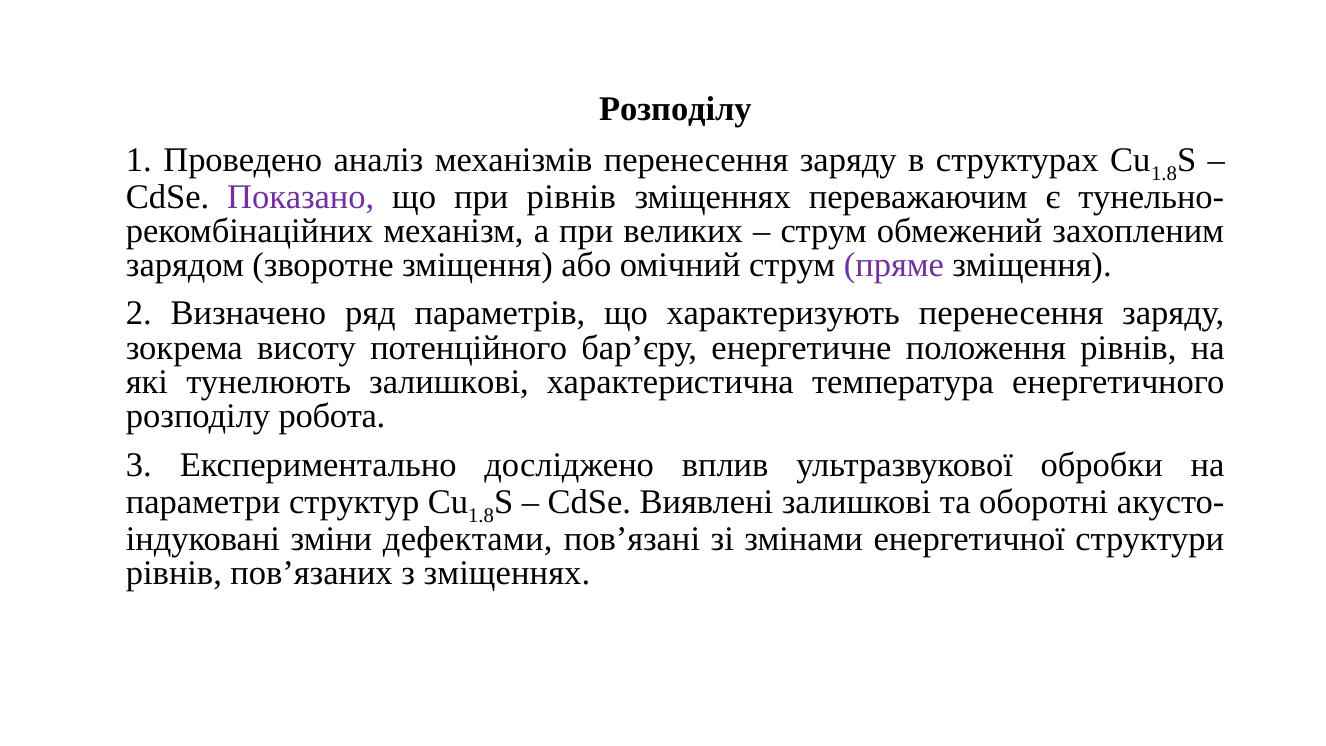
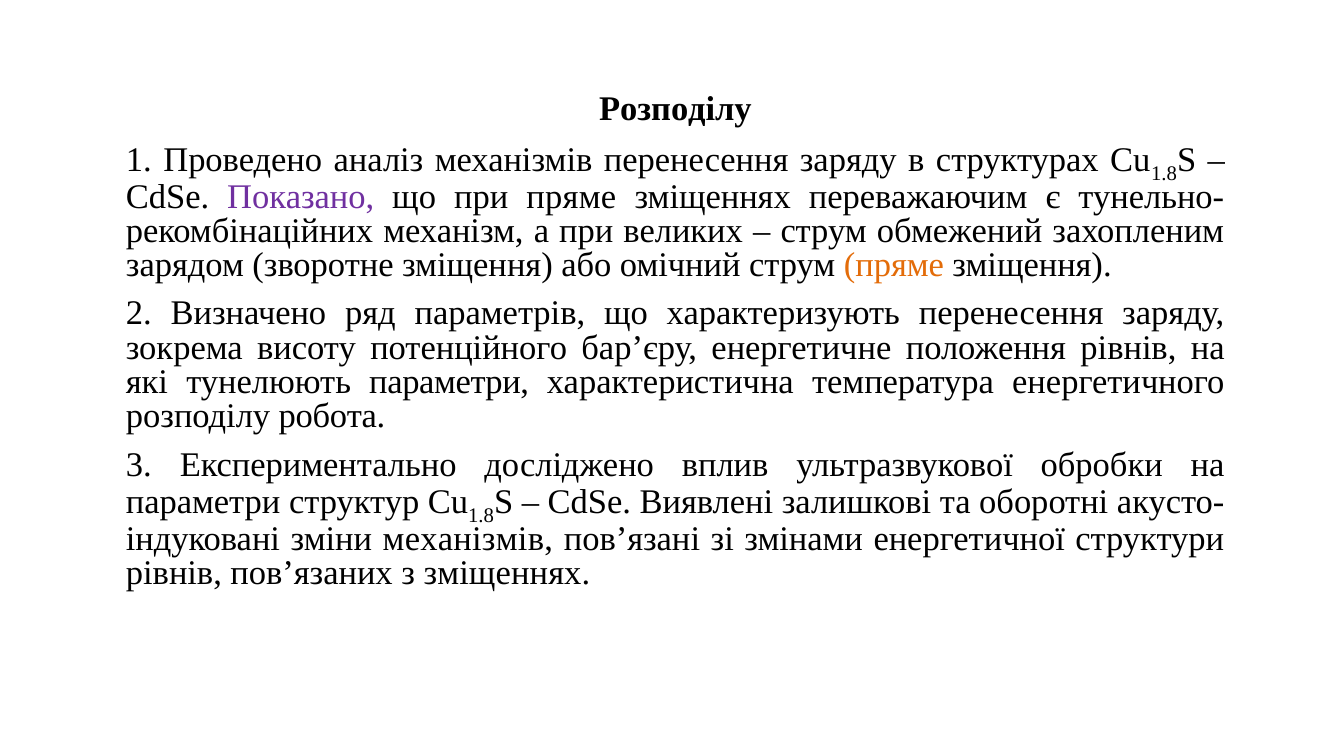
при рівнів: рівнів -> пряме (571, 197)
пряме colour: purple -> orange (894, 265)
тунелюють залишкові: залишкові -> параметри (449, 382)
зміни дефектами: дефектами -> механізмів (468, 539)
